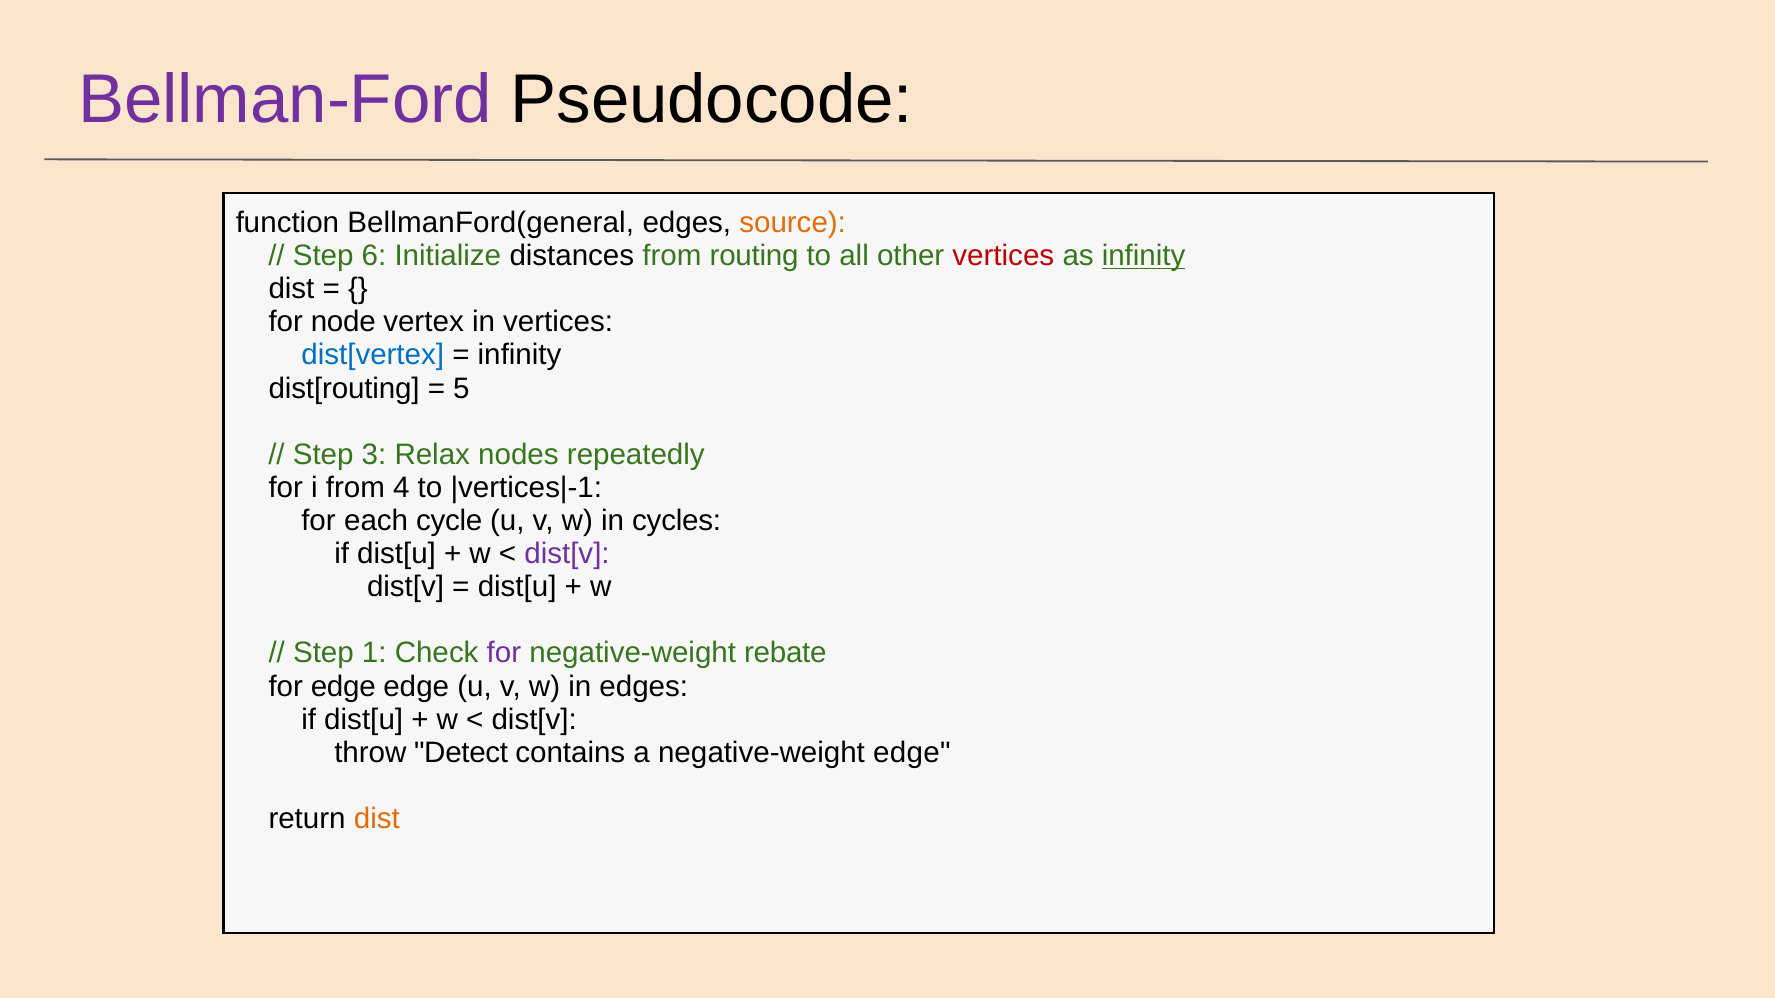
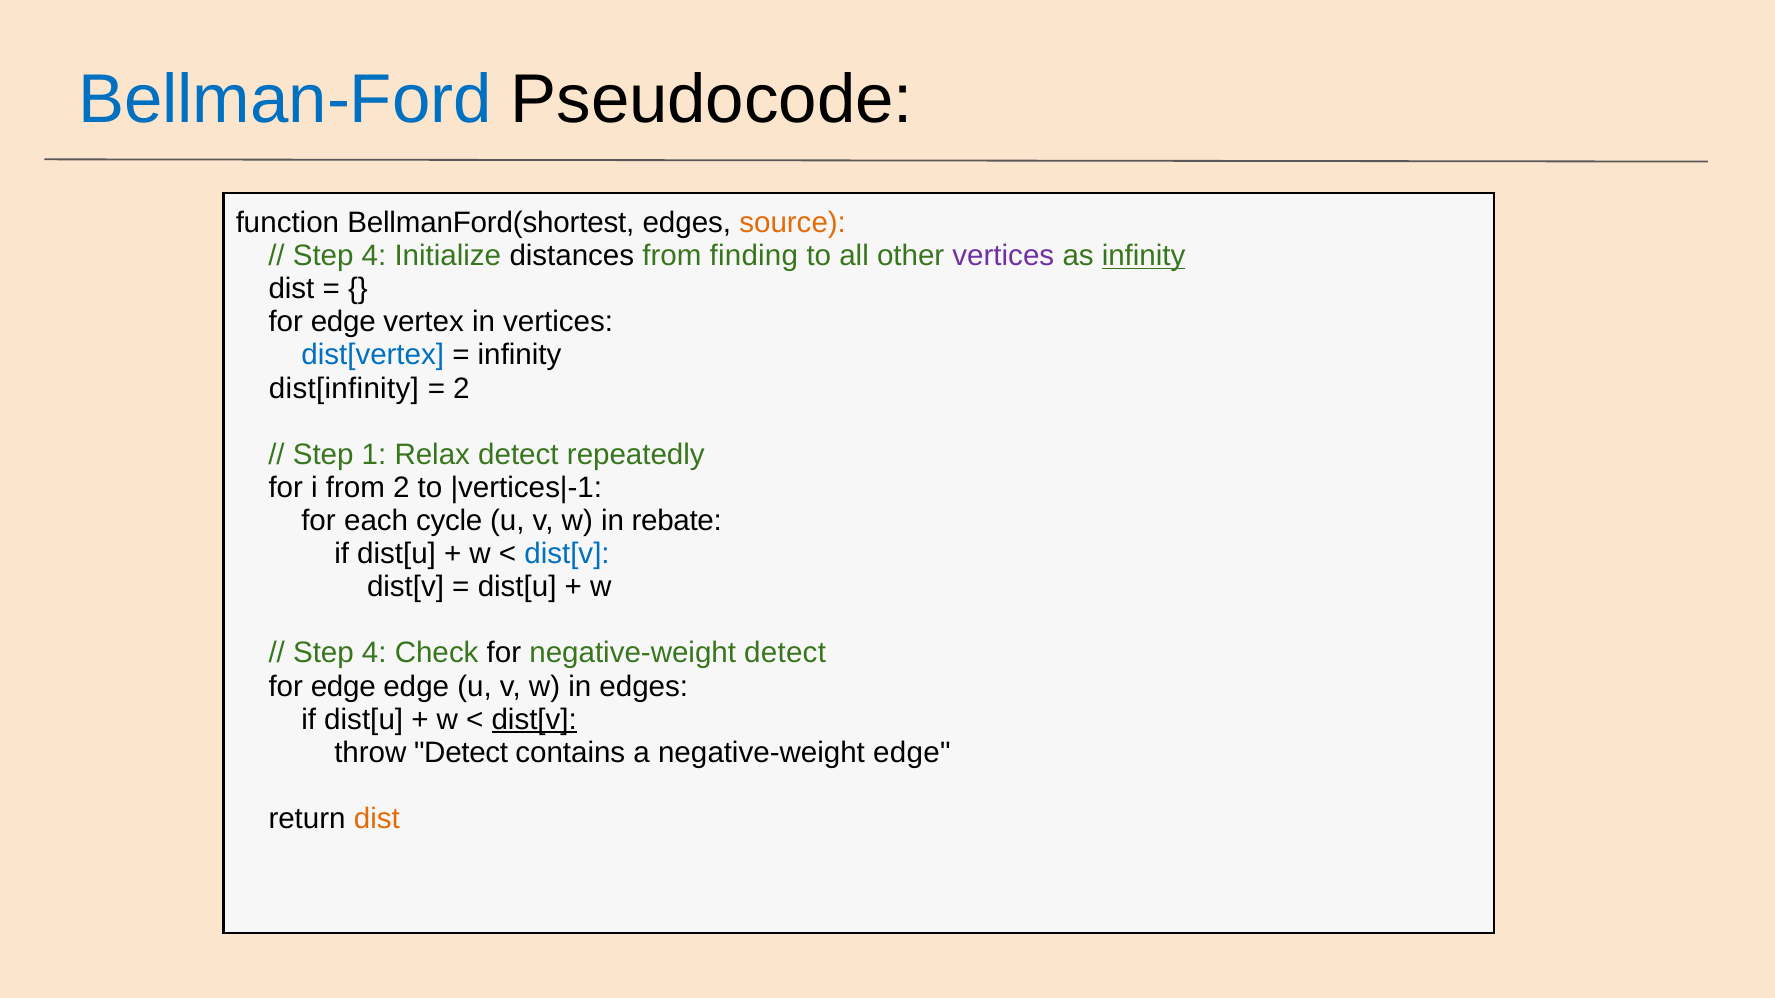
Bellman-Ford colour: purple -> blue (285, 99)
BellmanFord(general: BellmanFord(general -> BellmanFord(shortest (491, 223)
6: 6 -> 4 (374, 256)
routing: routing -> finding (754, 256)
vertices colour: red -> purple (1003, 256)
node: node -> edge (343, 322)
dist[routing: dist[routing -> dist[infinity (344, 389)
5: 5 -> 2 (461, 389)
3: 3 -> 1 (374, 455)
Relax nodes: nodes -> detect (518, 455)
from 4: 4 -> 2 (401, 488)
cycles: cycles -> rebate (677, 521)
dist[v colour: purple -> blue (567, 554)
1: 1 -> 4 (374, 653)
for colour: purple -> black (504, 653)
negative-weight rebate: rebate -> detect (785, 653)
dist[v underline: none -> present (534, 720)
